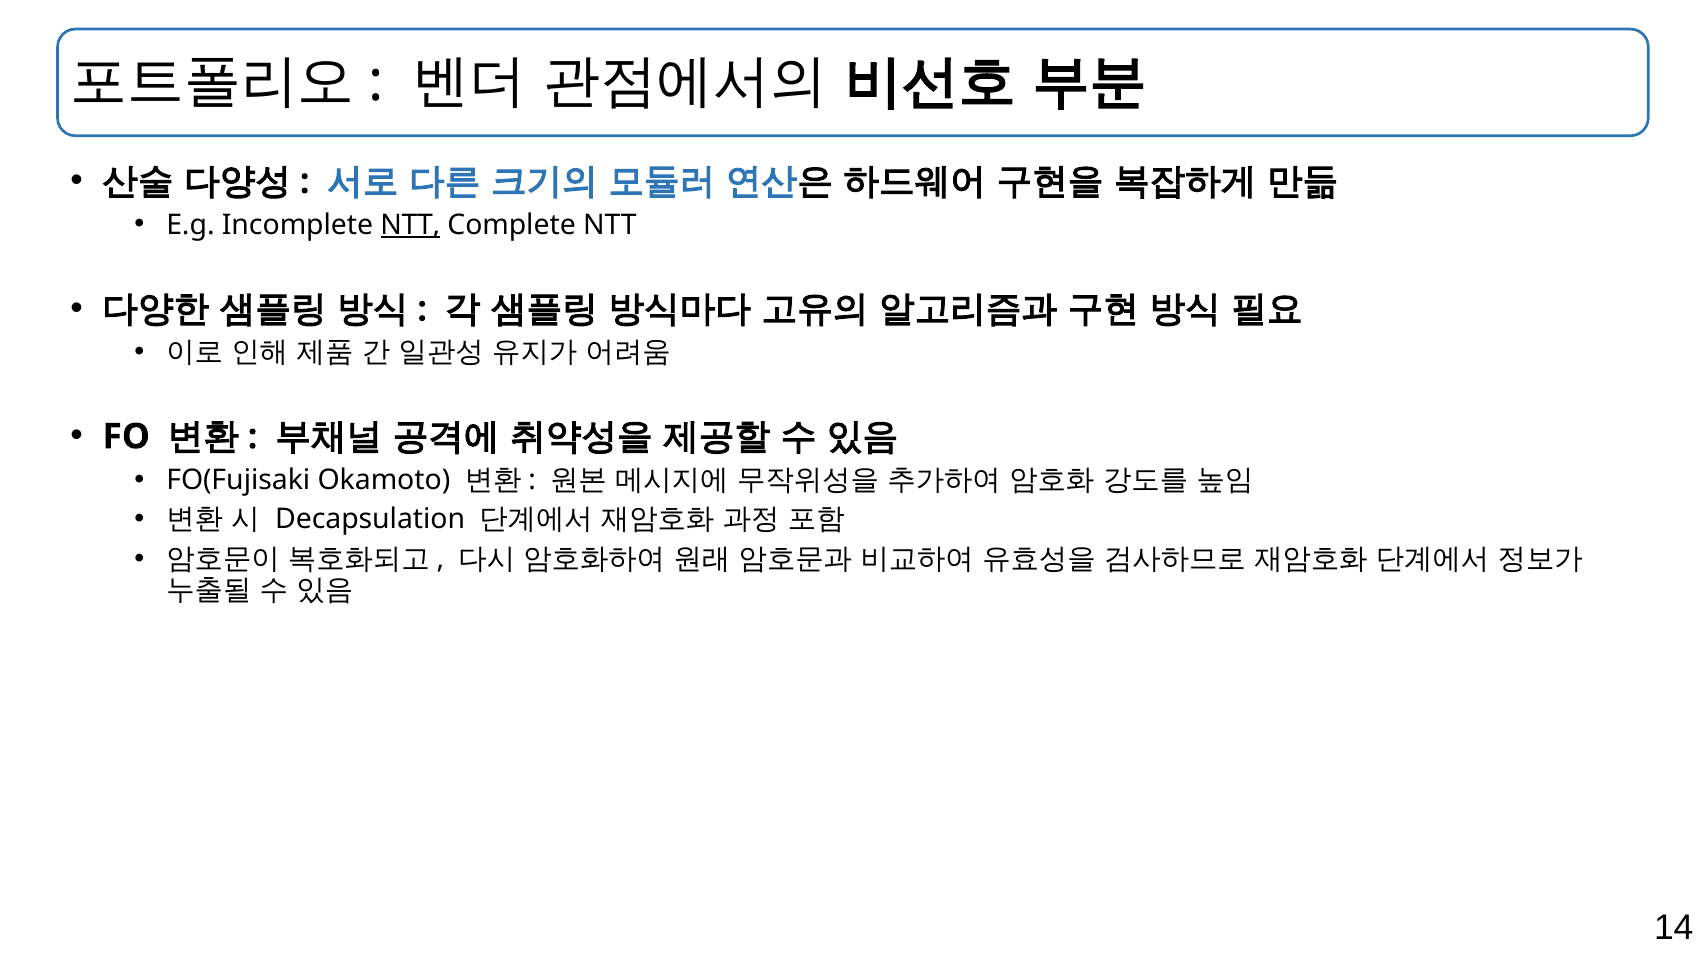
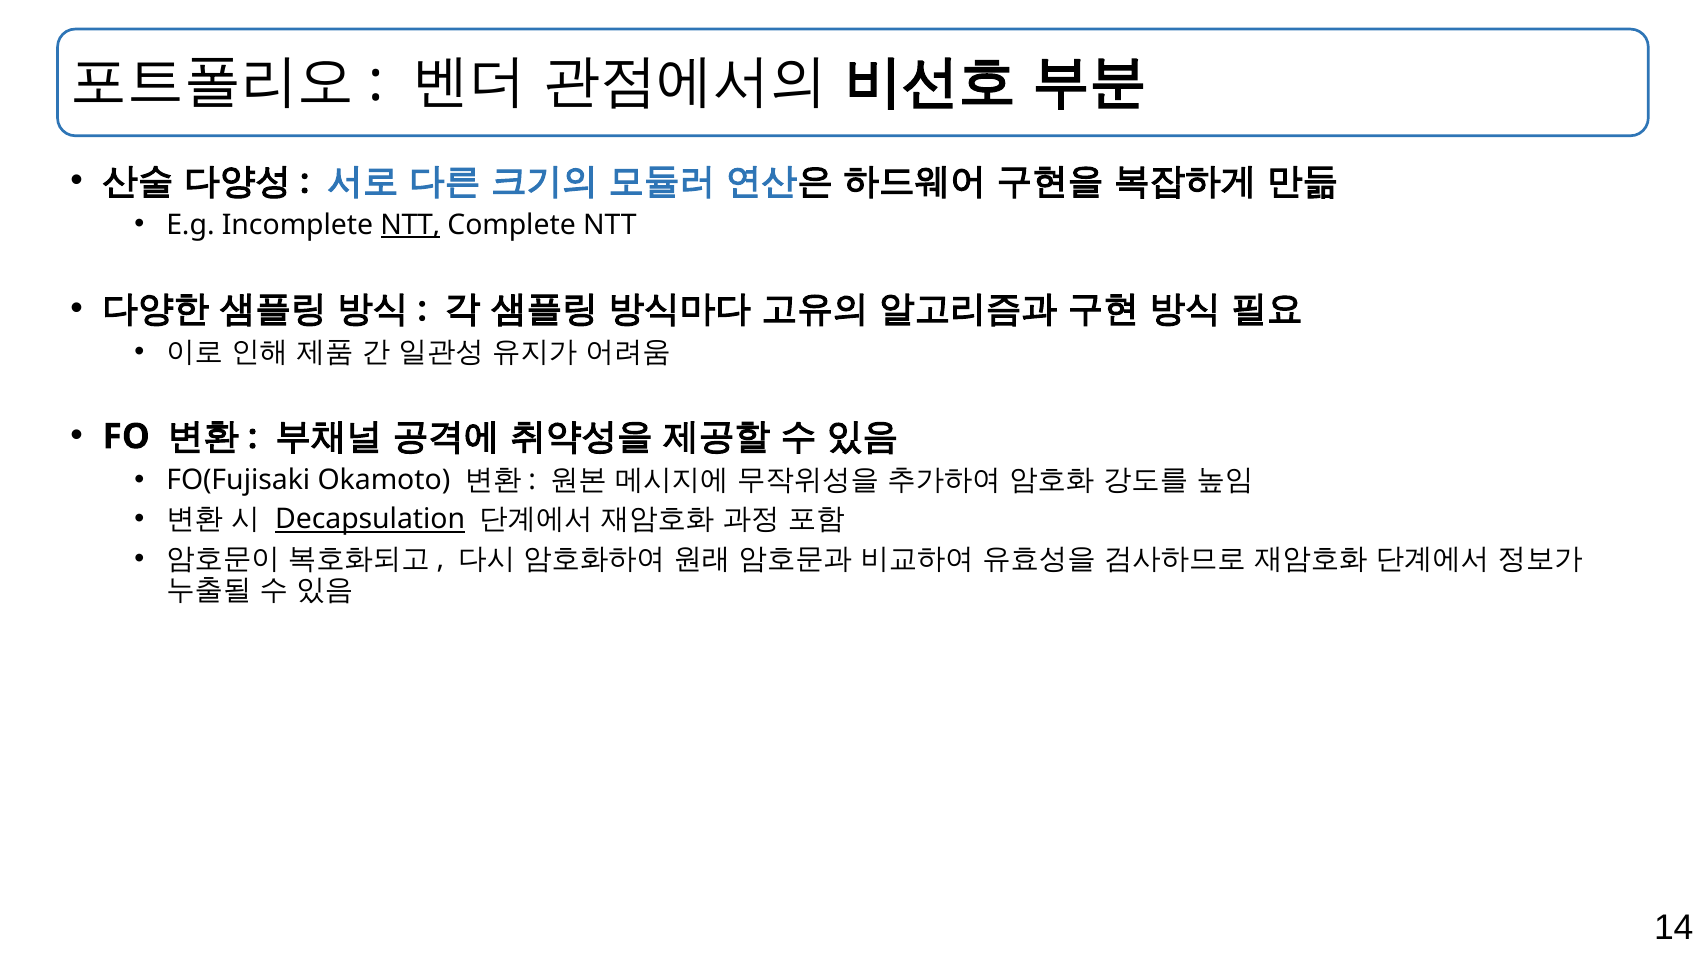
Decapsulation underline: none -> present (370, 519)
